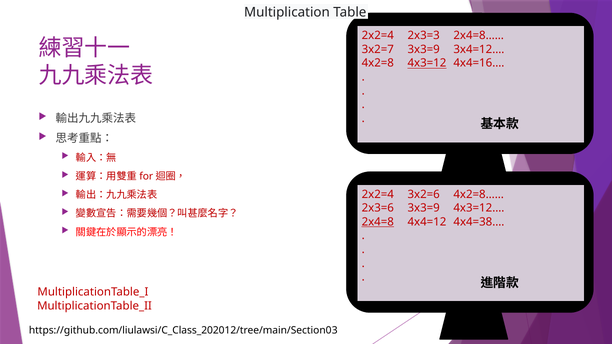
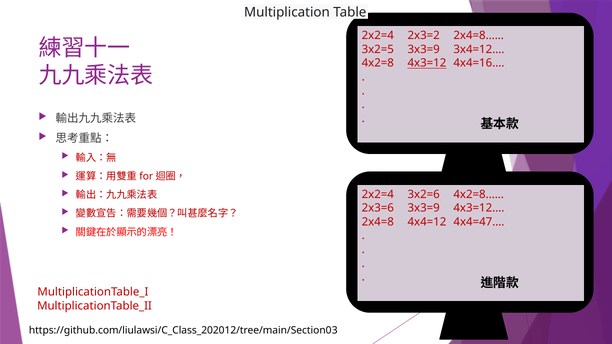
2x3=3: 2x3=3 -> 2x3=2 (424, 36)
3x2=7: 3x2=7 -> 3x2=5 (378, 49)
2x4=8 underline: present -> none (378, 222)
4x4=38…: 4x4=38… -> 4x4=47… (479, 222)
